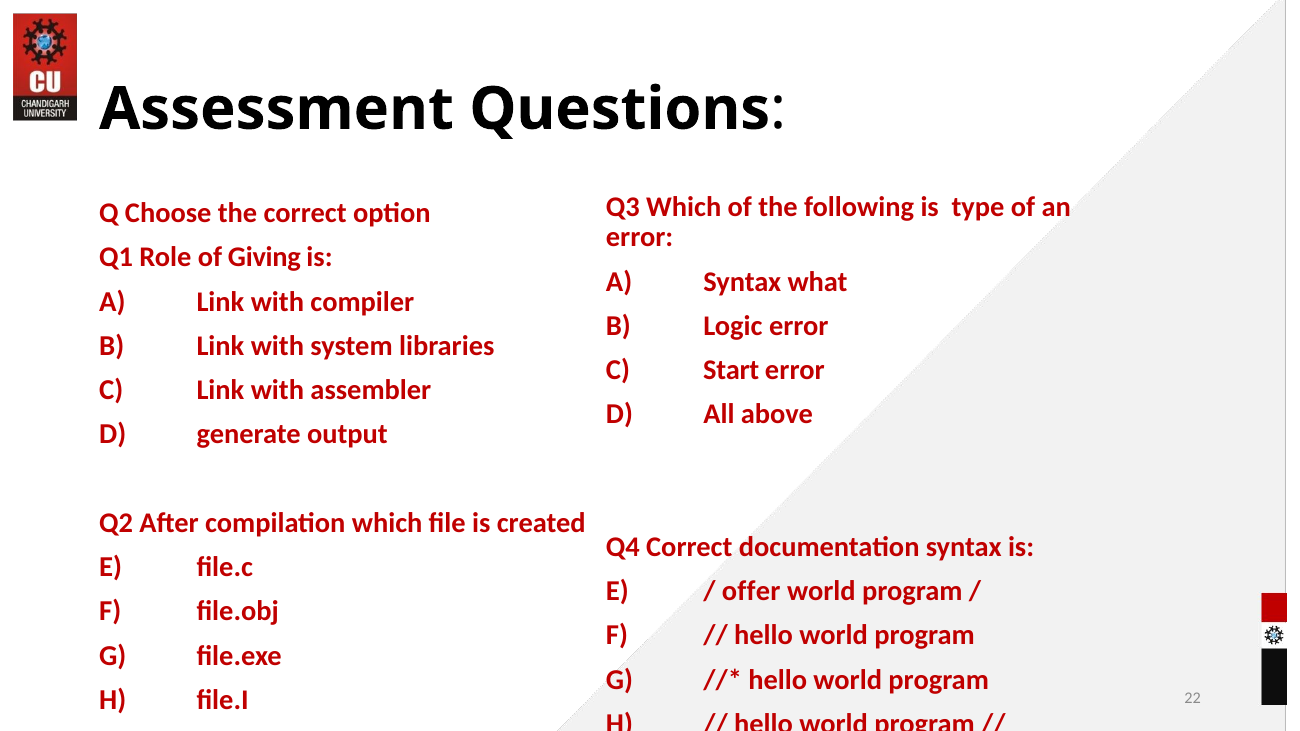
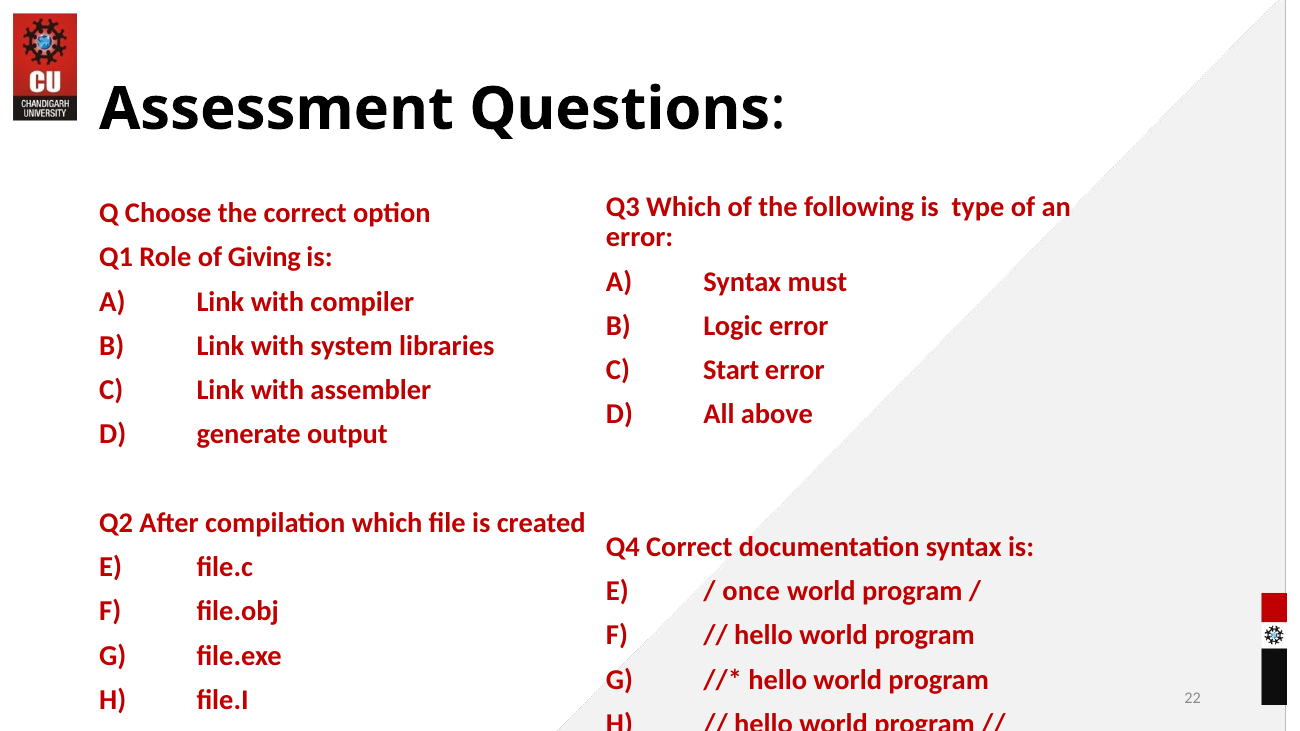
what: what -> must (817, 282)
offer: offer -> once (751, 592)
